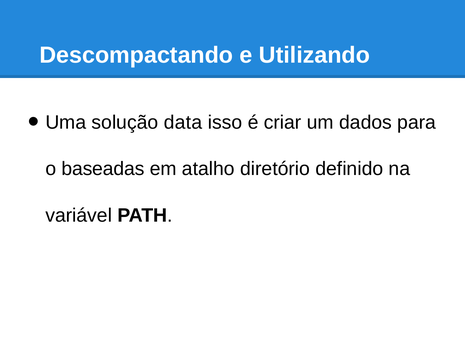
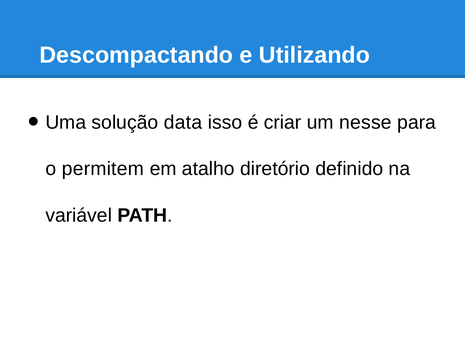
dados: dados -> nesse (365, 122)
baseadas: baseadas -> permitem (103, 169)
